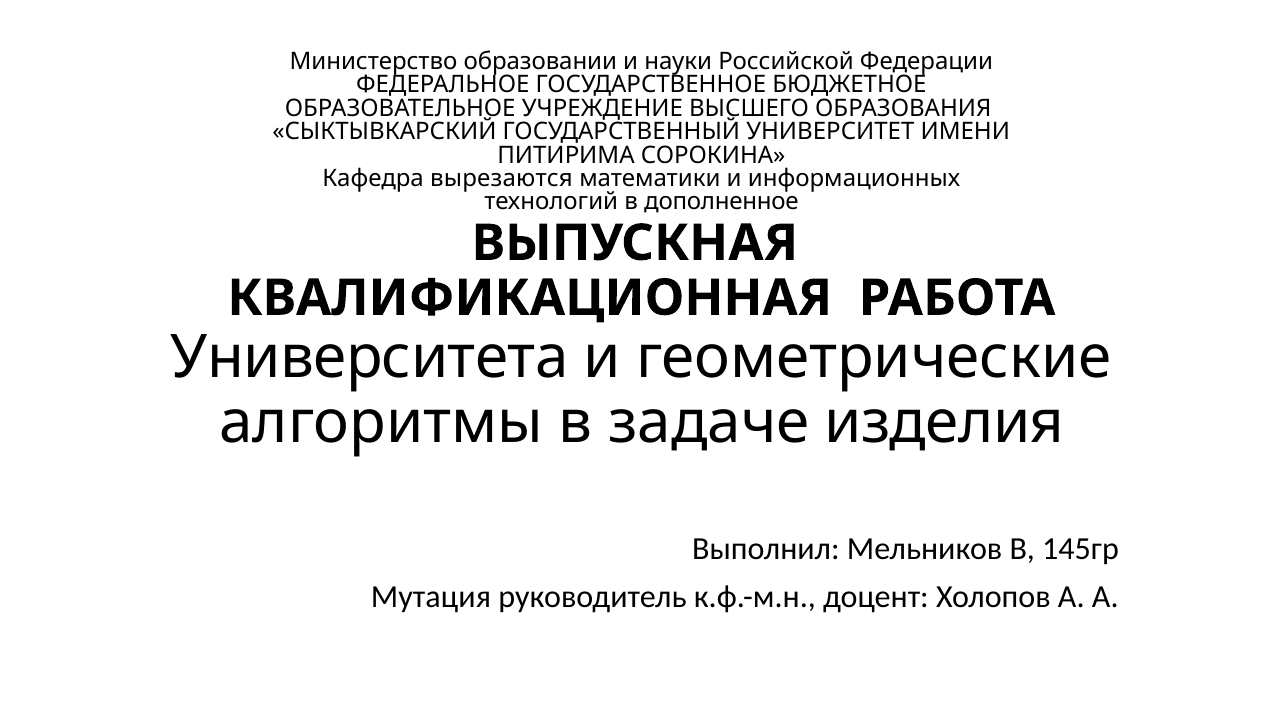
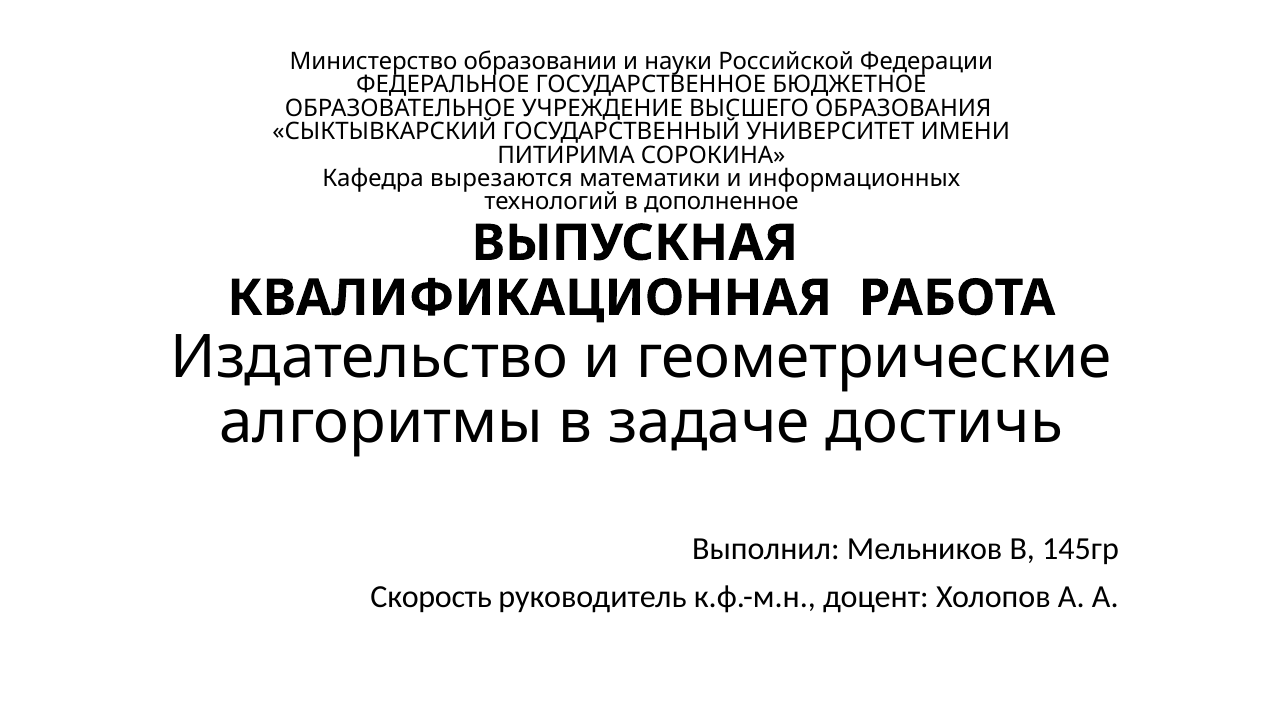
Университета: Университета -> Издательство (369, 358)
изделия: изделия -> достичь (944, 423)
Мутация: Мутация -> Скорость (431, 597)
